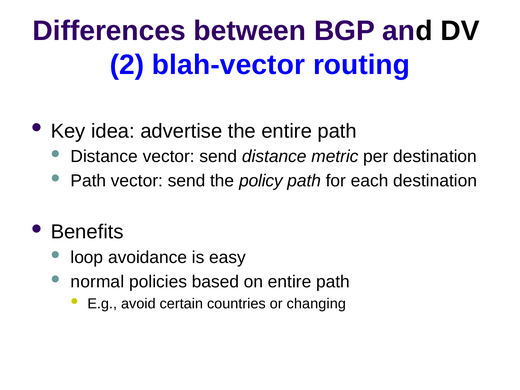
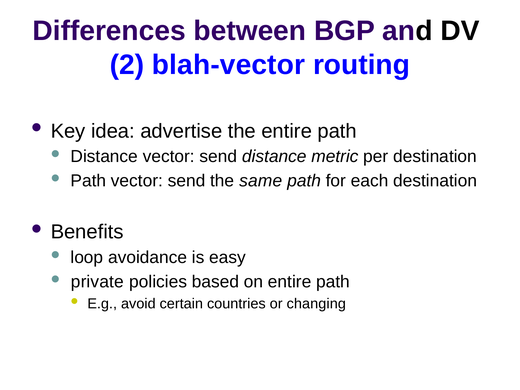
policy: policy -> same (261, 181)
normal: normal -> private (97, 282)
